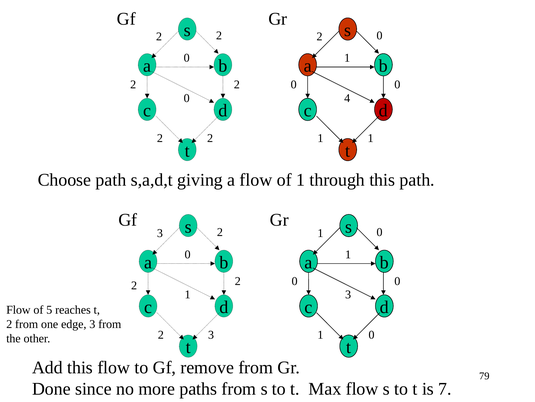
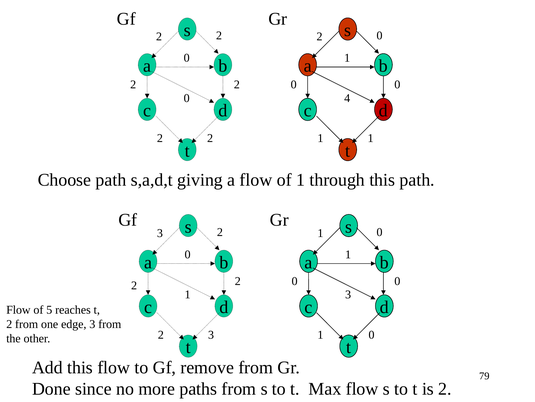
is 7: 7 -> 2 (445, 388)
